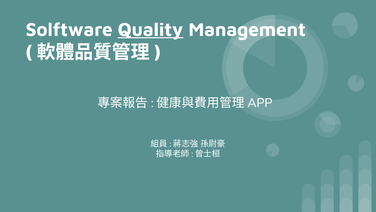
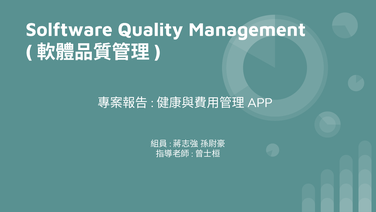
Quality underline: present -> none (150, 30)
